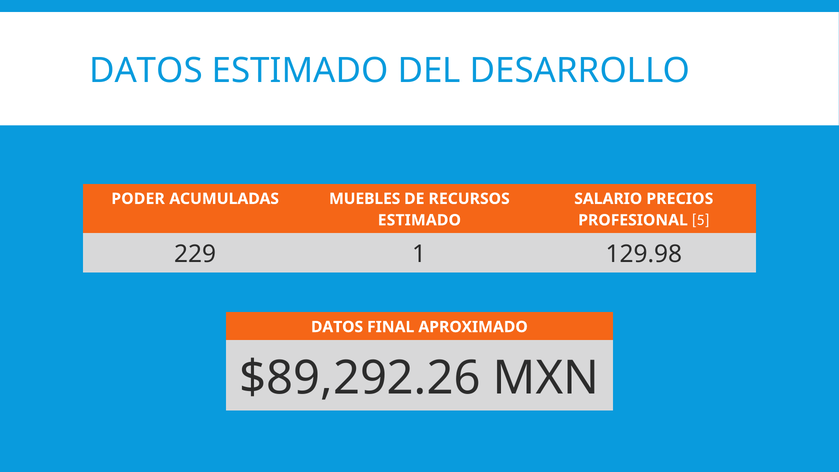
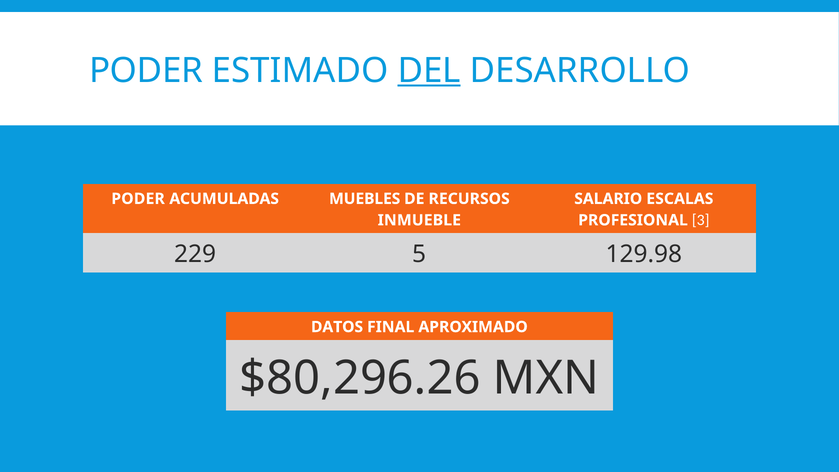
DATOS: DATOS -> PODER (146, 71)
DEL underline: none -> present (429, 71)
PRECIOS: PRECIOS -> ESCALAS (680, 199)
ESTIMADO: ESTIMADO -> INMUEBLE (419, 220)
5: 5 -> 3 (701, 220)
1: 1 -> 5 (419, 254)
$89,292.26: $89,292.26 -> $80,296.26 (360, 378)
